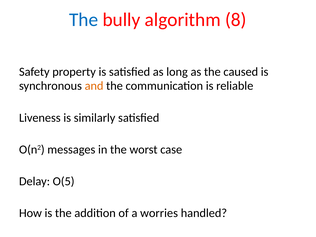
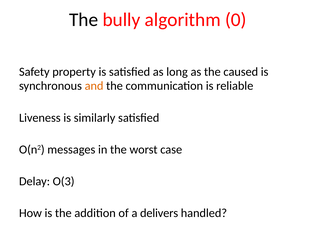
The colour: blue -> black (84, 20)
8: 8 -> 0 (236, 20)
O(5: O(5 -> O(3 (64, 181)
worries: worries -> delivers (159, 213)
